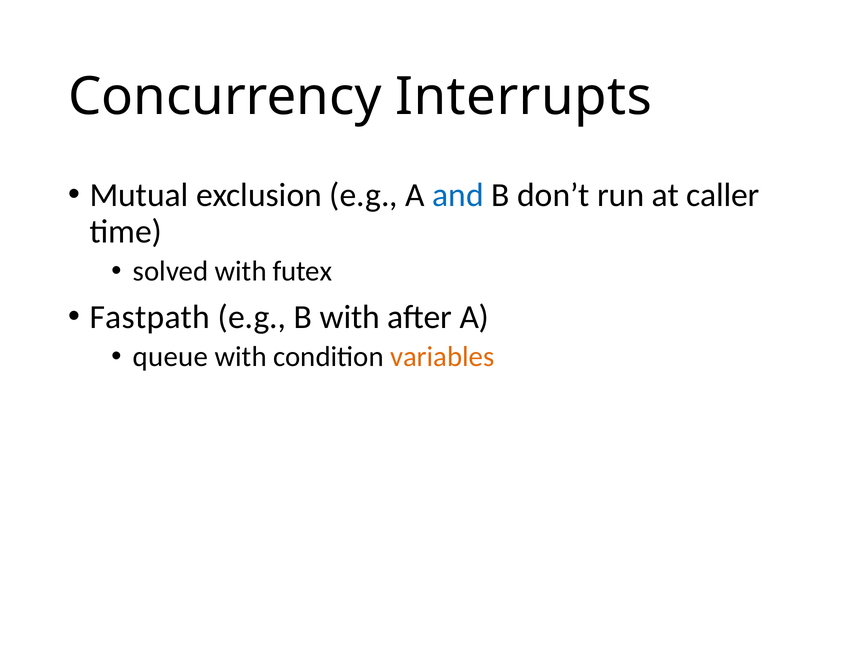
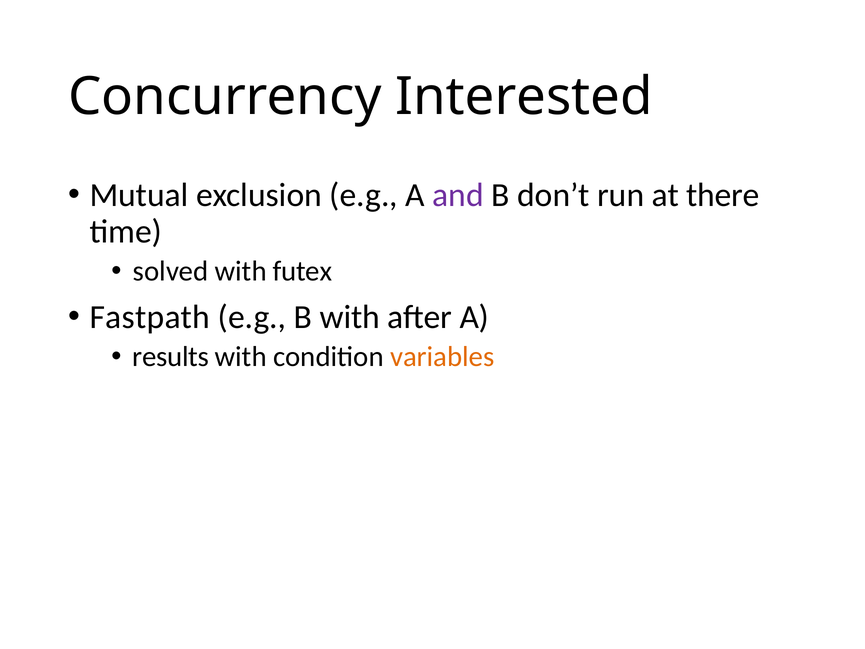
Interrupts: Interrupts -> Interested (524, 97)
and colour: blue -> purple (458, 195)
caller: caller -> there (723, 195)
queue: queue -> results (171, 357)
